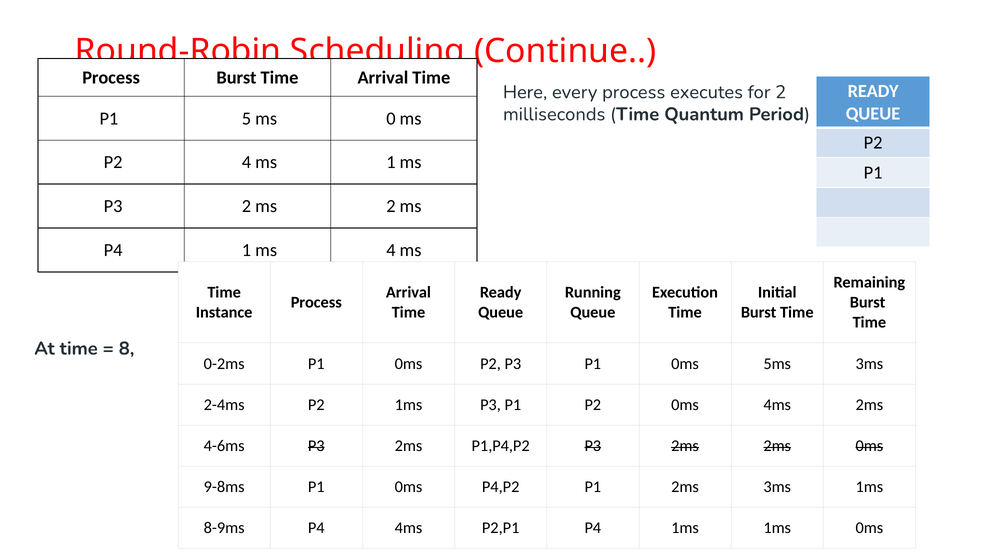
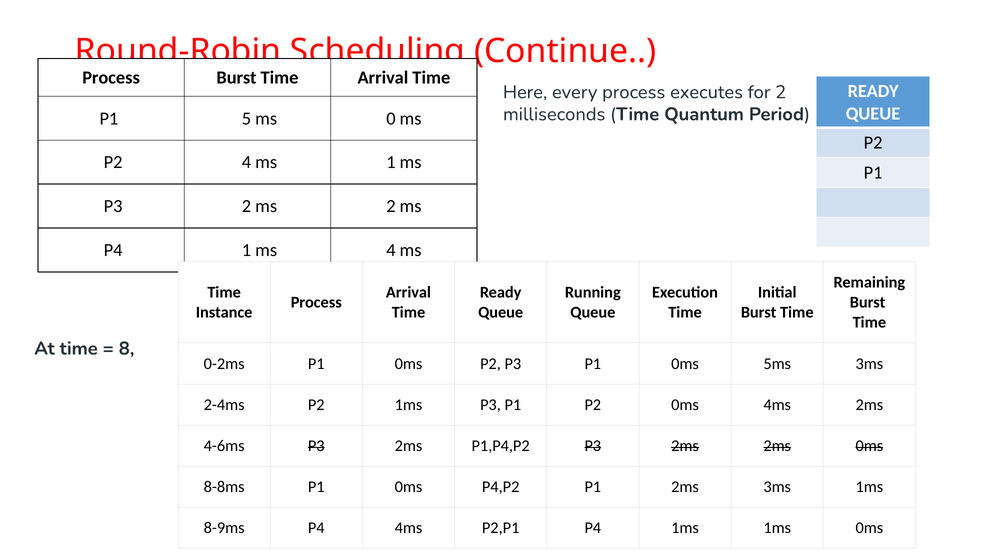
9-8ms: 9-8ms -> 8-8ms (224, 487)
